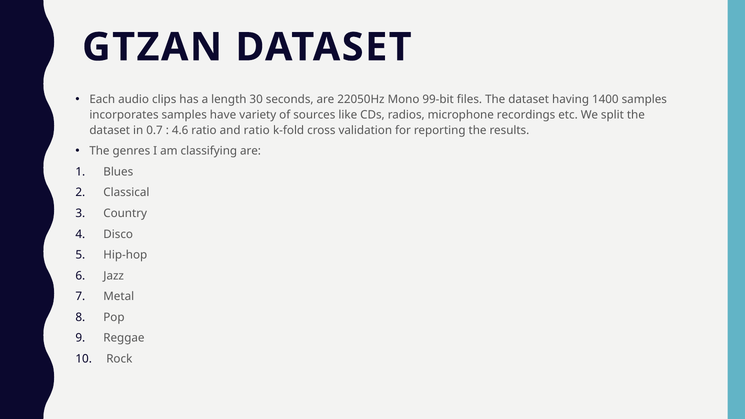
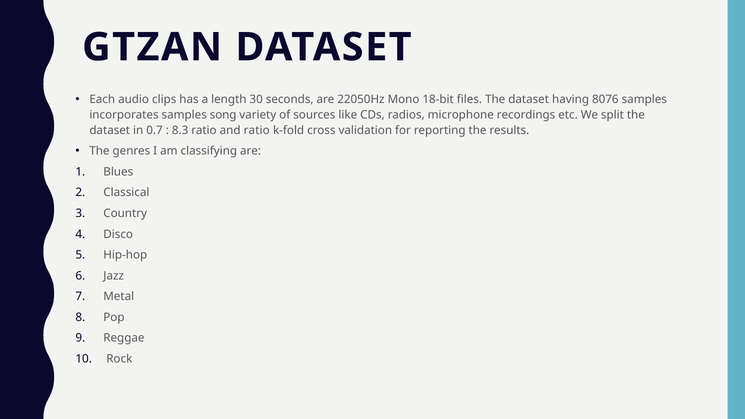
99-bit: 99-bit -> 18-bit (438, 100)
1400: 1400 -> 8076 (605, 100)
have: have -> song (223, 115)
4.6: 4.6 -> 8.3 (180, 130)
